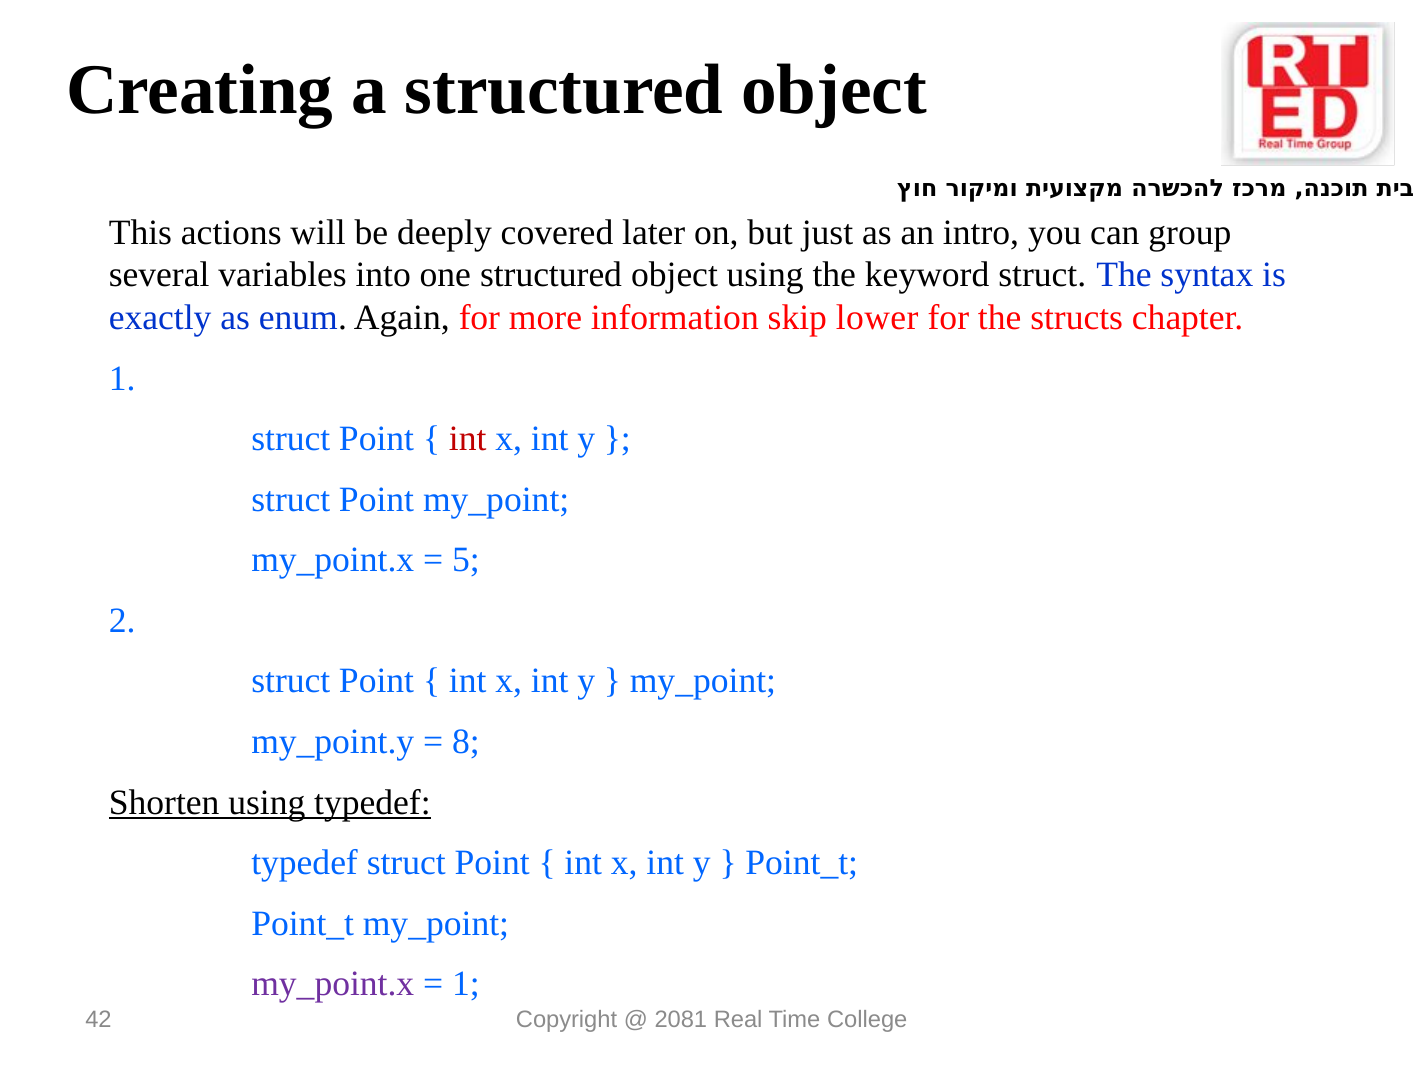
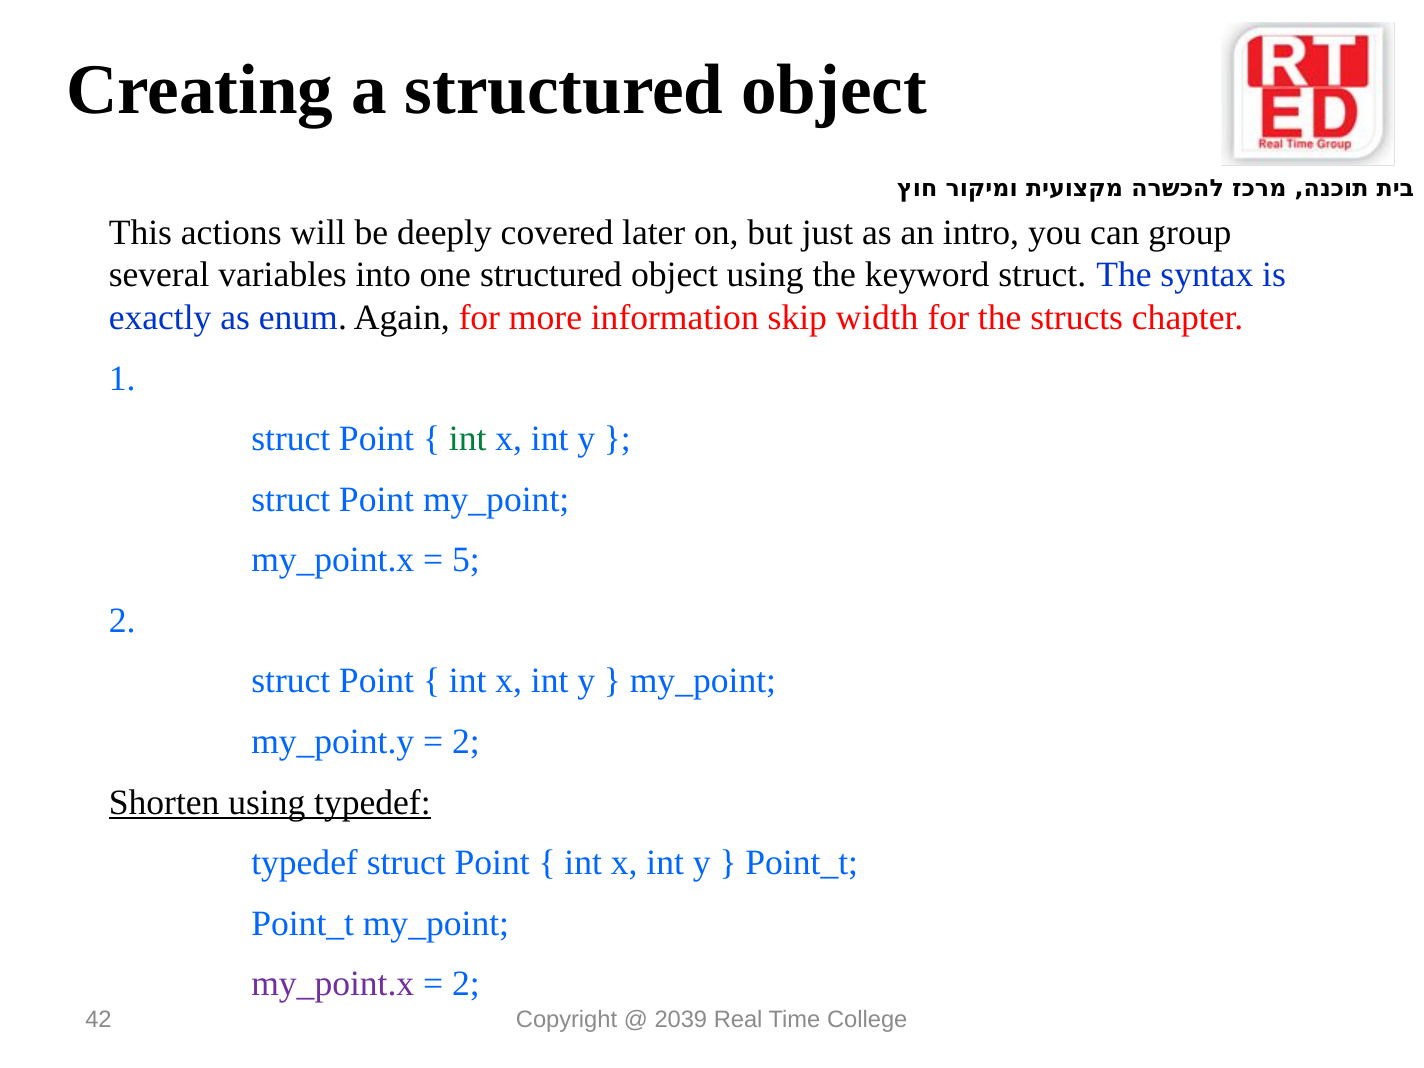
lower: lower -> width (877, 318)
int colour: red -> green (468, 439)
8: 8 -> 2 (466, 742)
1: 1 -> 2 (466, 984)
2081: 2081 -> 2039 (681, 1020)
